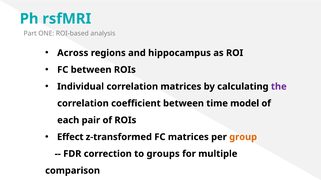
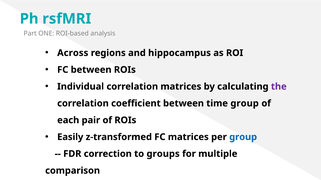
time model: model -> group (245, 104)
Effect: Effect -> Easily (70, 137)
group colour: orange -> blue (243, 137)
